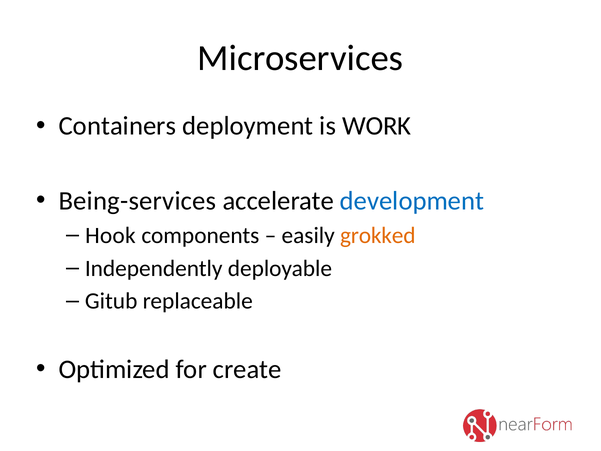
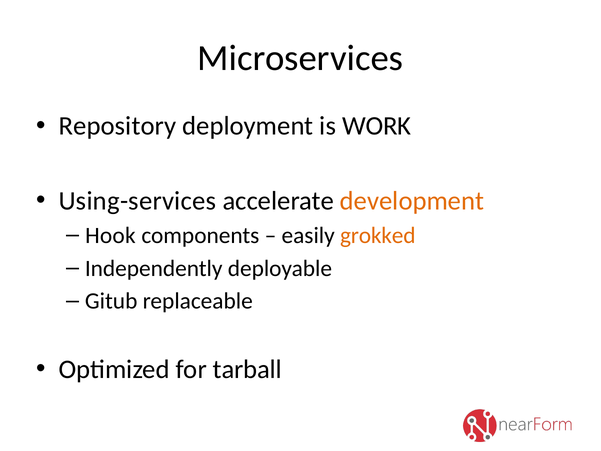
Containers: Containers -> Repository (117, 126)
Being-services: Being-services -> Using-services (137, 201)
development colour: blue -> orange (412, 201)
create: create -> tarball (247, 369)
